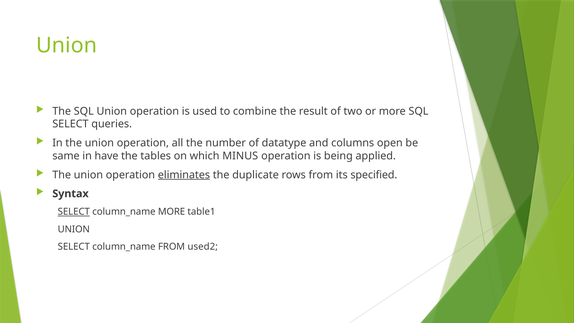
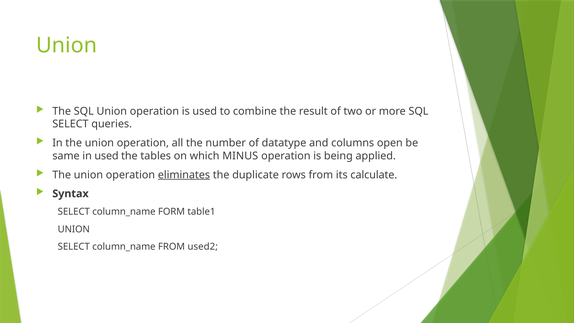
in have: have -> used (107, 156)
specified: specified -> calculate (374, 175)
SELECT underline: present -> none (74, 212)
column_name MORE: MORE -> FORM (172, 212)
